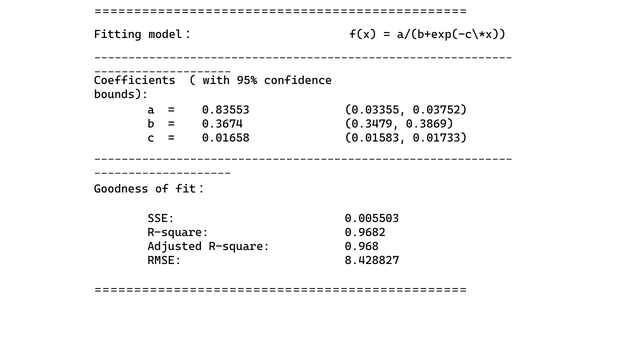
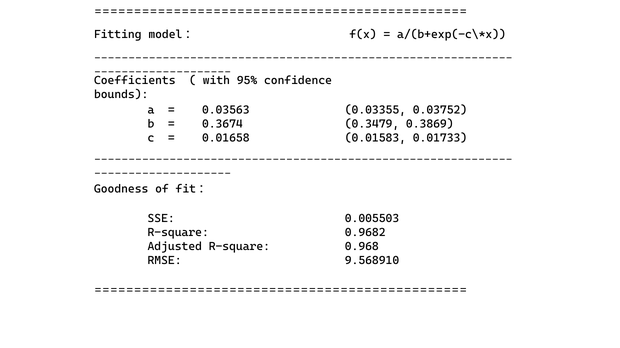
0.83553: 0.83553 -> 0.03563 (226, 110)
8.428827: 8.428827 -> 9.568910 (372, 261)
